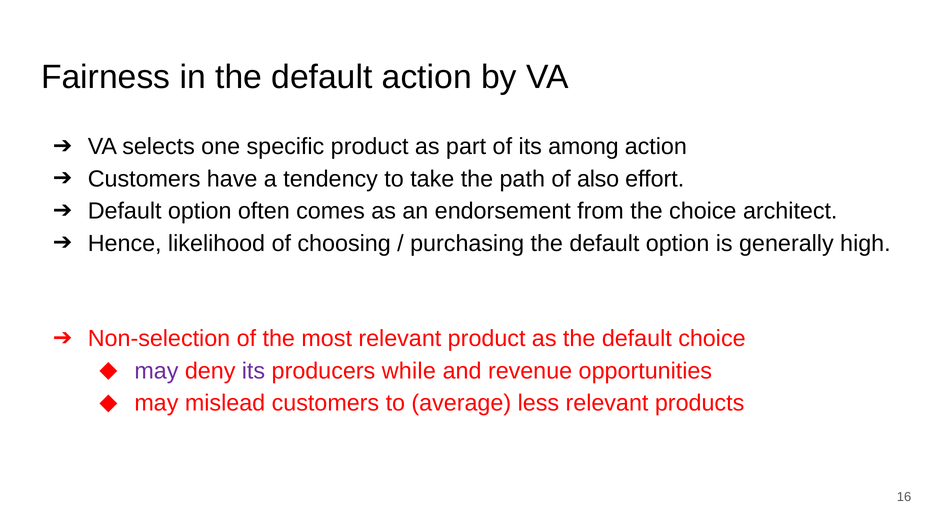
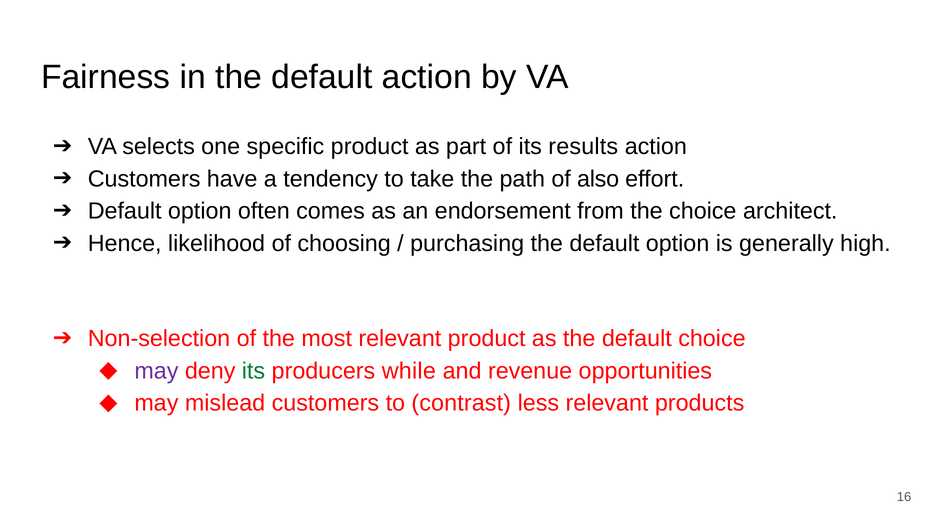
among: among -> results (583, 147)
its colour: purple -> green (253, 371)
average: average -> contrast (461, 403)
